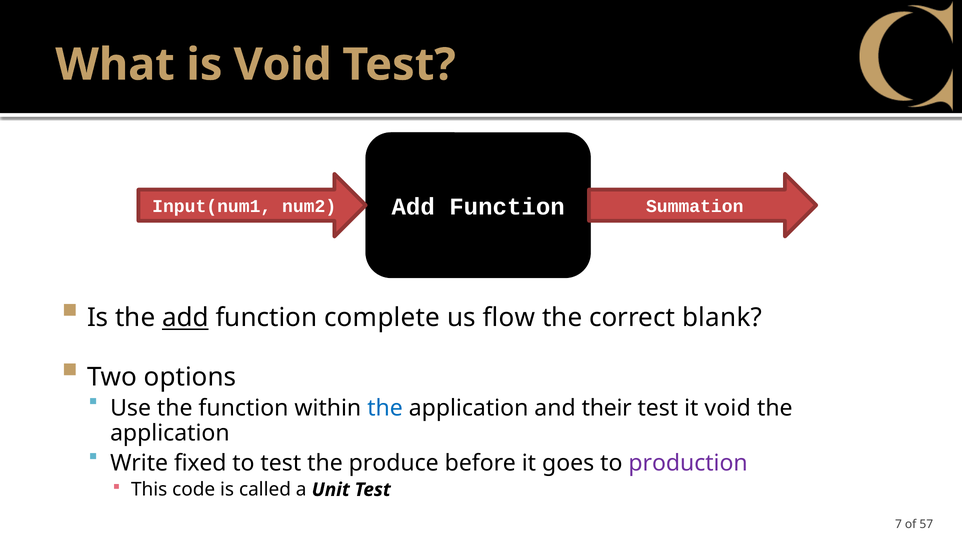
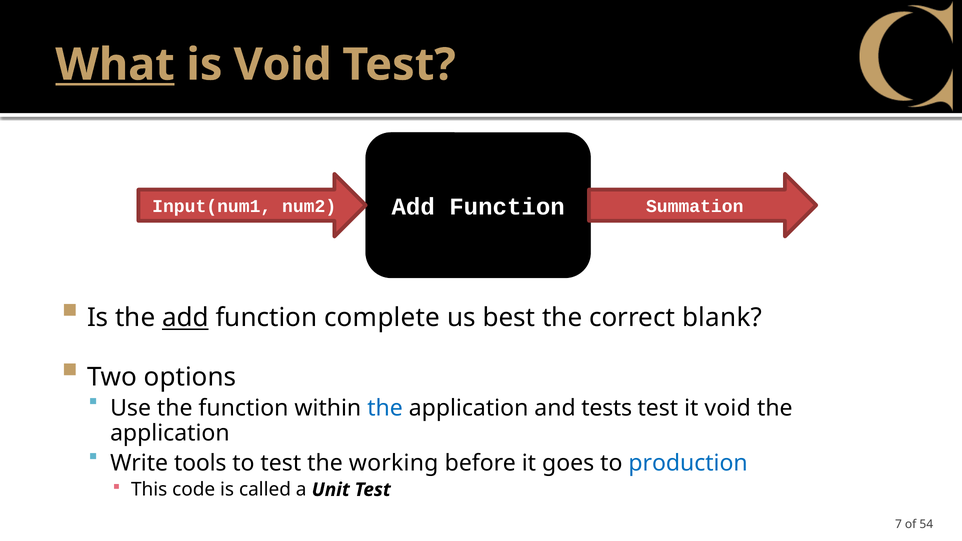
What underline: none -> present (115, 65)
flow: flow -> best (509, 318)
their: their -> tests (607, 408)
fixed: fixed -> tools (200, 463)
produce: produce -> working (394, 463)
production colour: purple -> blue (688, 463)
57: 57 -> 54 (926, 524)
